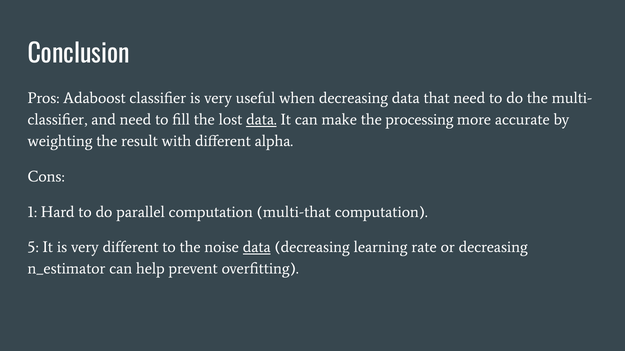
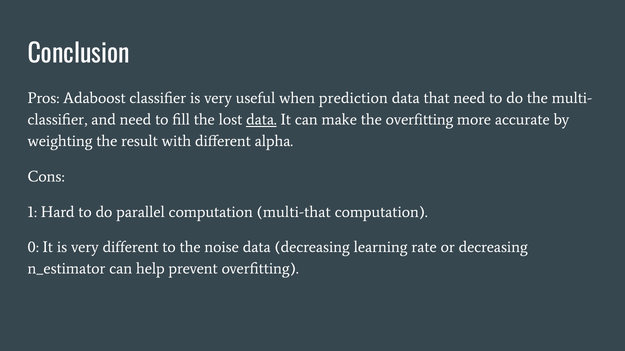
when decreasing: decreasing -> prediction (353, 98)
the processing: processing -> overfitting (419, 120)
5: 5 -> 0 (33, 248)
data underline: present -> none (257, 248)
